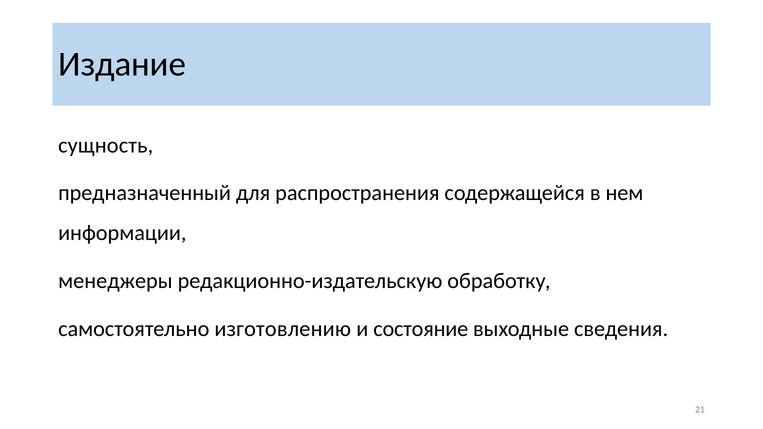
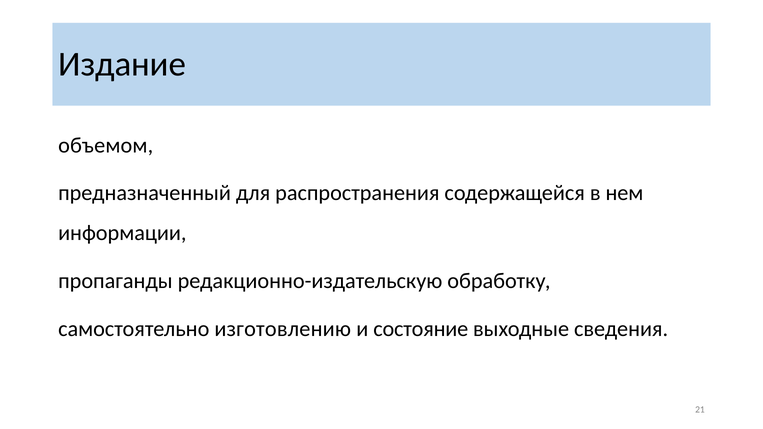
сущность: сущность -> объемом (106, 145)
менеджеры: менеджеры -> пропаганды (115, 281)
